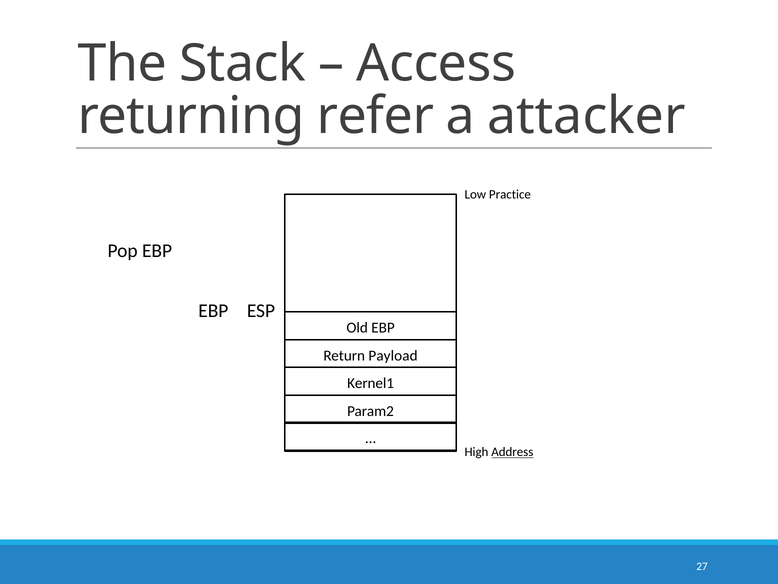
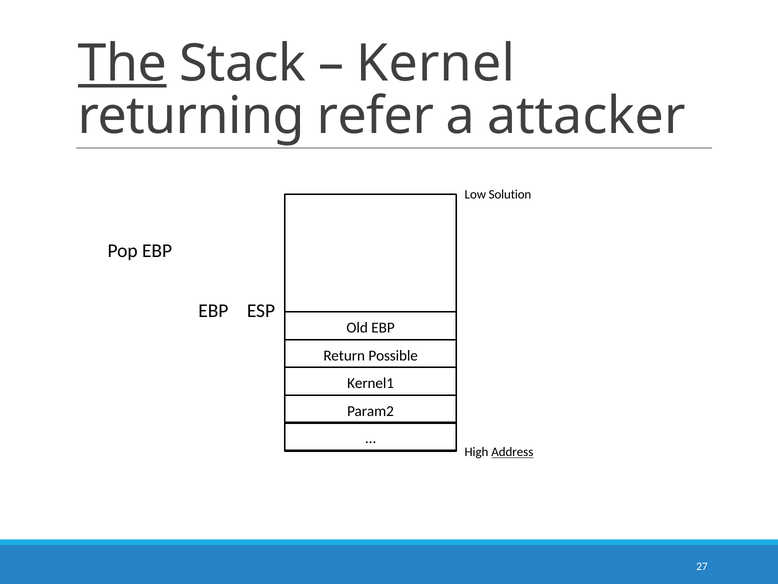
The underline: none -> present (122, 63)
Access: Access -> Kernel (436, 63)
Practice: Practice -> Solution (510, 194)
Payload: Payload -> Possible (393, 355)
